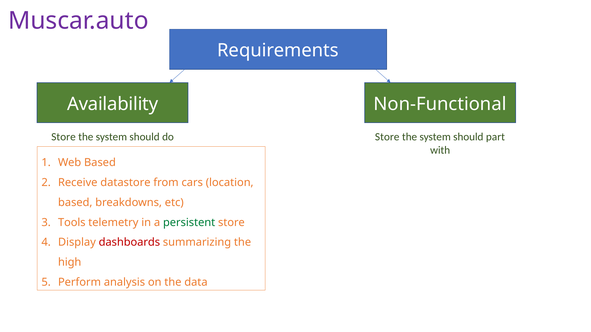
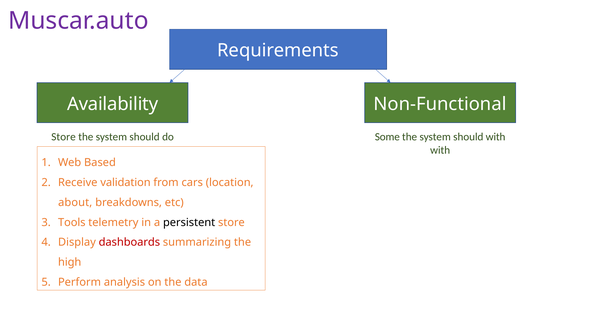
do Store: Store -> Some (387, 137)
should part: part -> with (496, 137)
datastore: datastore -> validation (125, 183)
based: based -> about (75, 203)
persistent colour: green -> black (189, 223)
